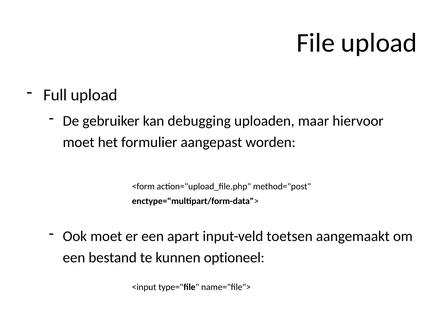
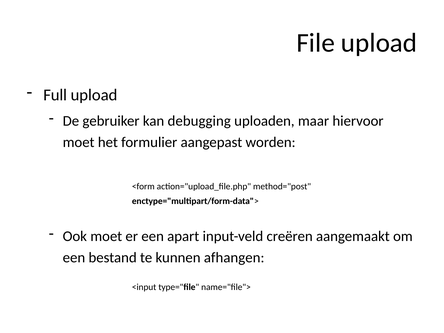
toetsen: toetsen -> creëren (290, 236)
optioneel: optioneel -> afhangen (234, 257)
